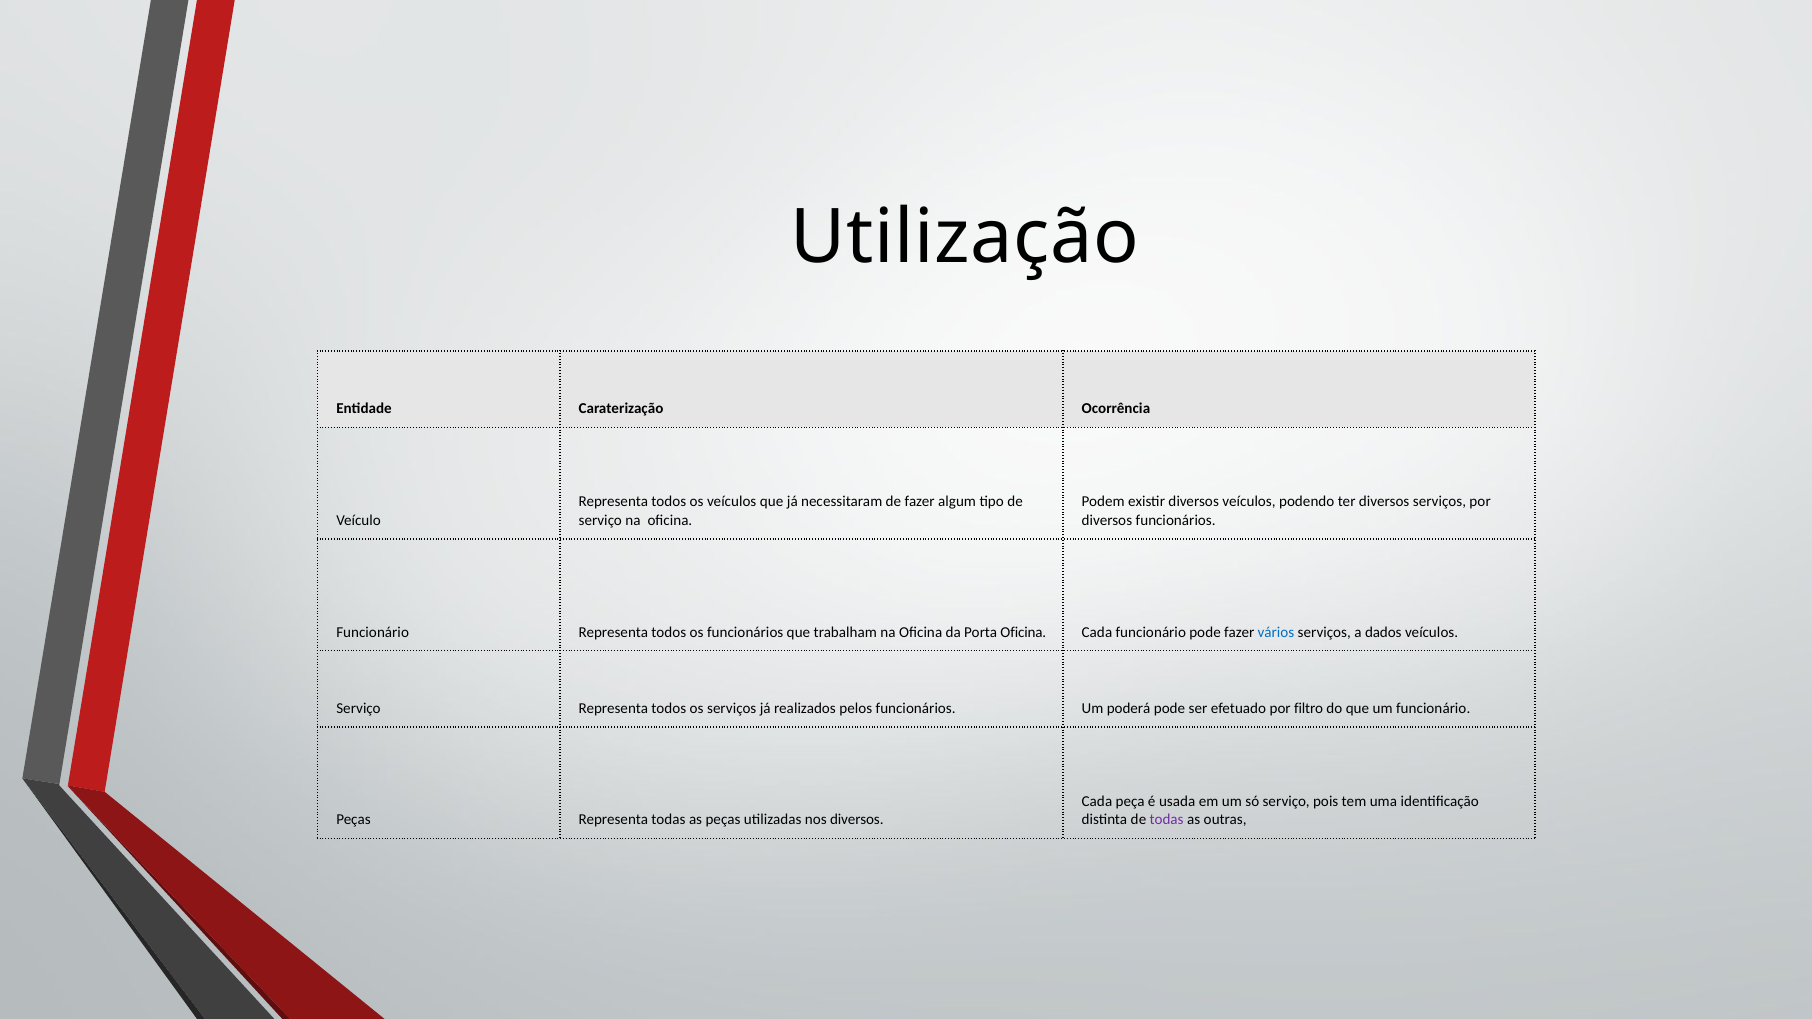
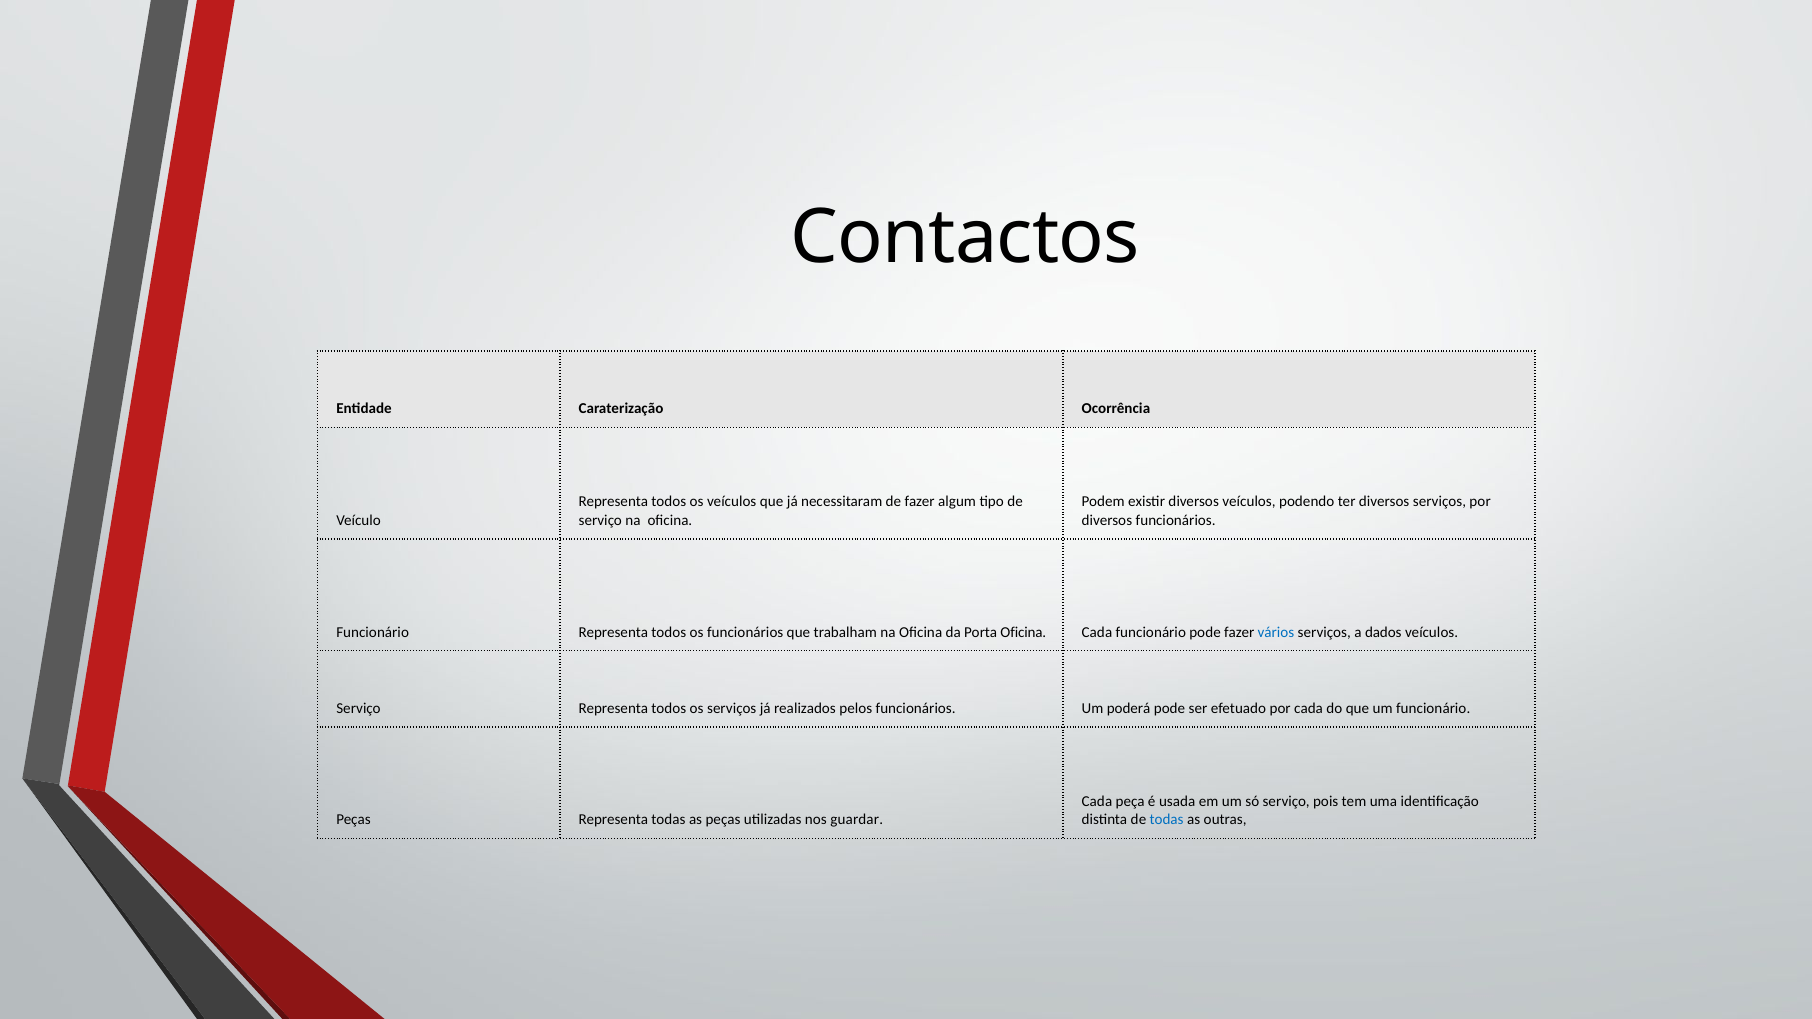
Utilização: Utilização -> Contactos (965, 237)
por filtro: filtro -> cada (1309, 709)
nos diversos: diversos -> guardar (857, 820)
todas colour: purple -> blue (1167, 820)
